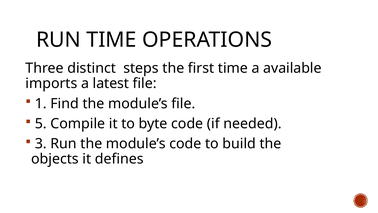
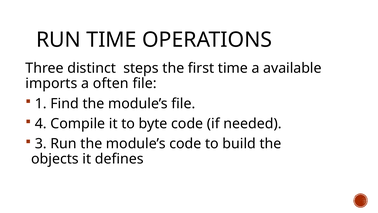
latest: latest -> often (111, 83)
5: 5 -> 4 (41, 123)
